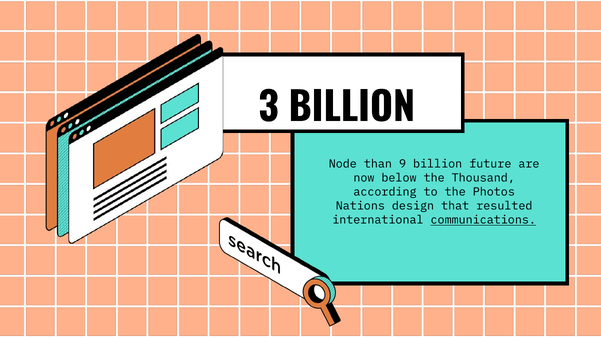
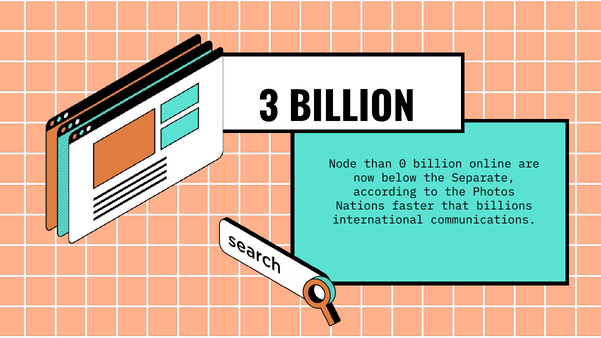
9: 9 -> 0 (403, 164)
future: future -> online (490, 164)
Thousand: Thousand -> Separate (483, 178)
design: design -> faster (413, 206)
resulted: resulted -> billions (504, 206)
communications underline: present -> none (483, 220)
